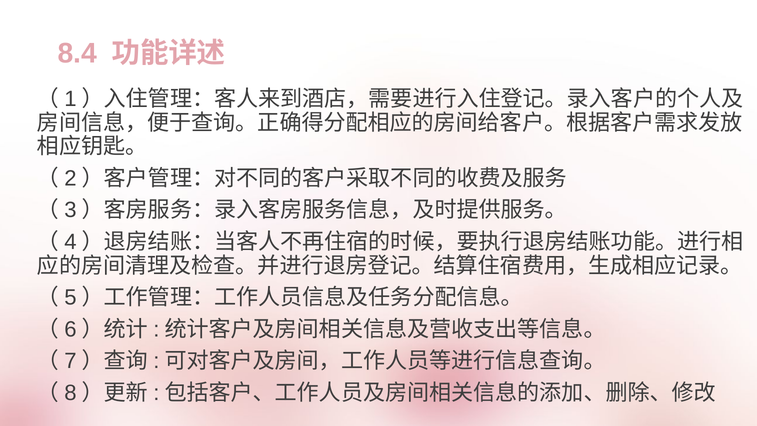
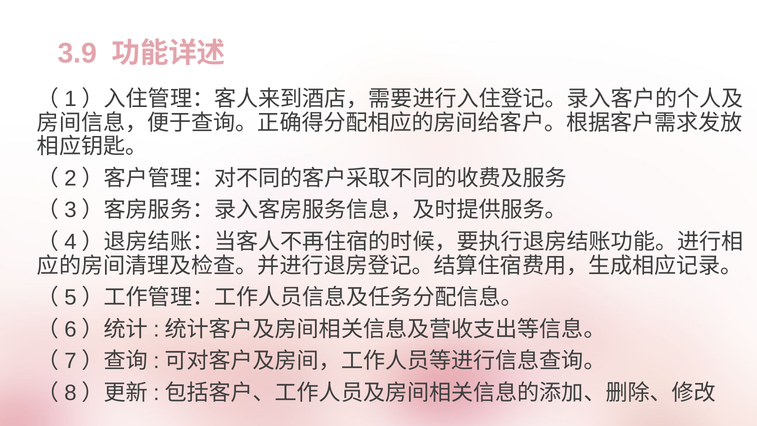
8.4: 8.4 -> 3.9 (77, 53)
